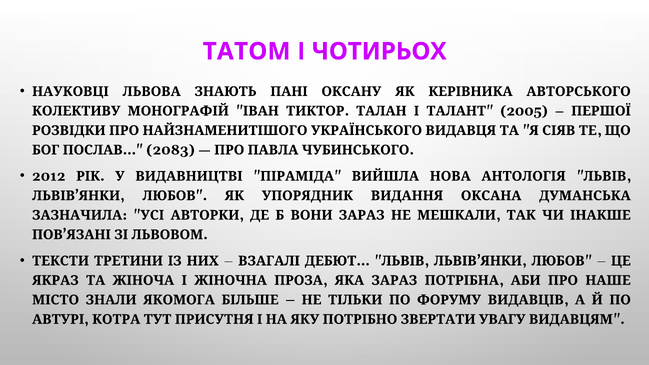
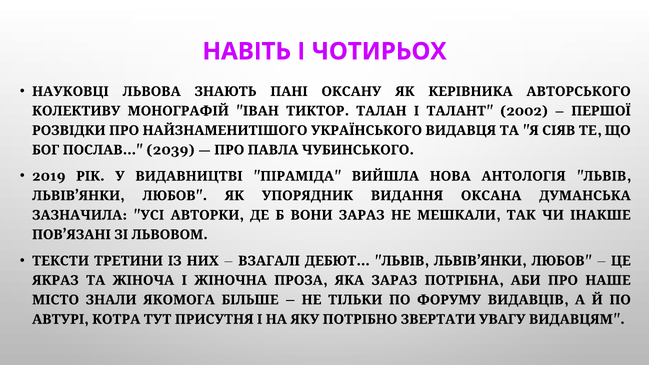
ТАТОМ: ТАТОМ -> НАВІТЬ (247, 51)
2005: 2005 -> 2002 (524, 111)
2083: 2083 -> 2039 (171, 150)
2012: 2012 -> 2019 (49, 176)
